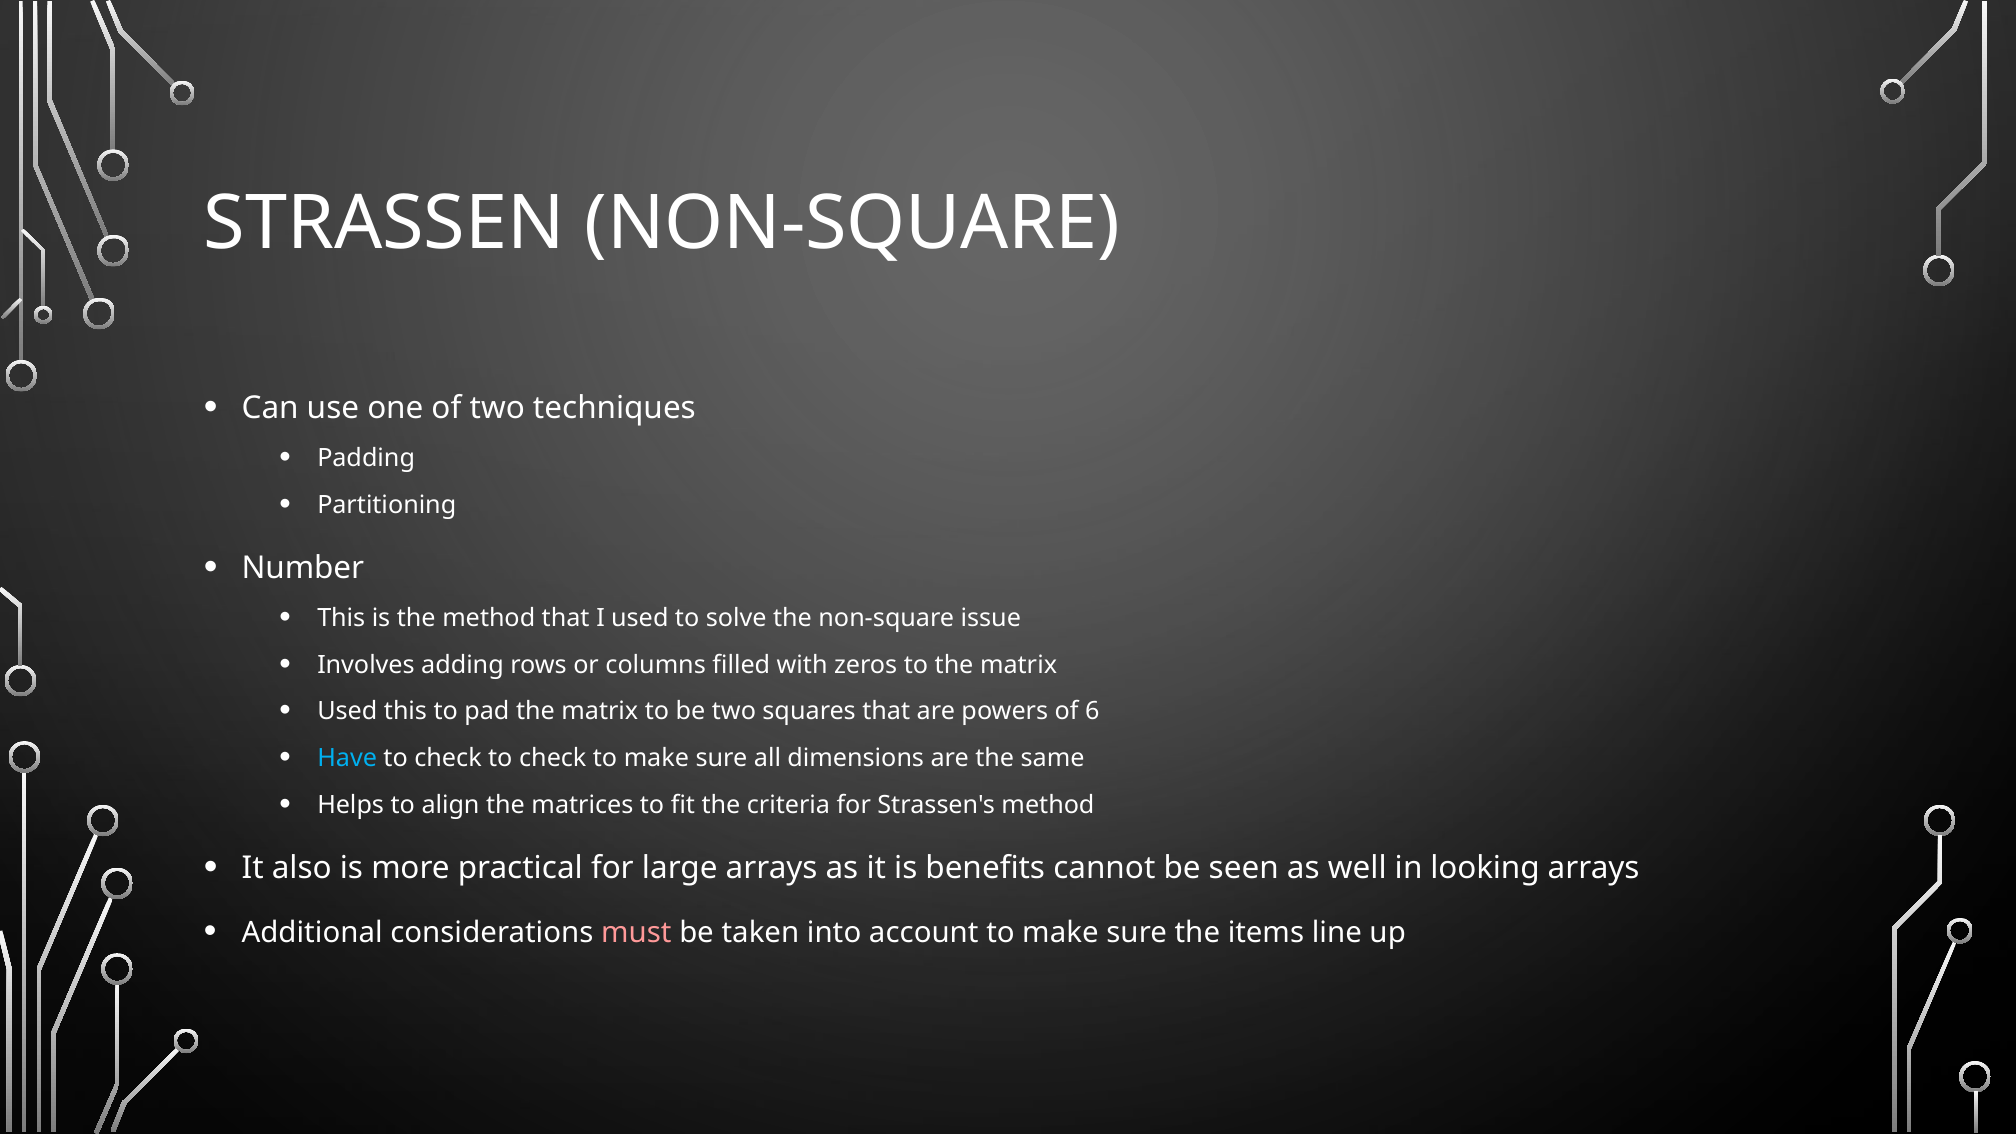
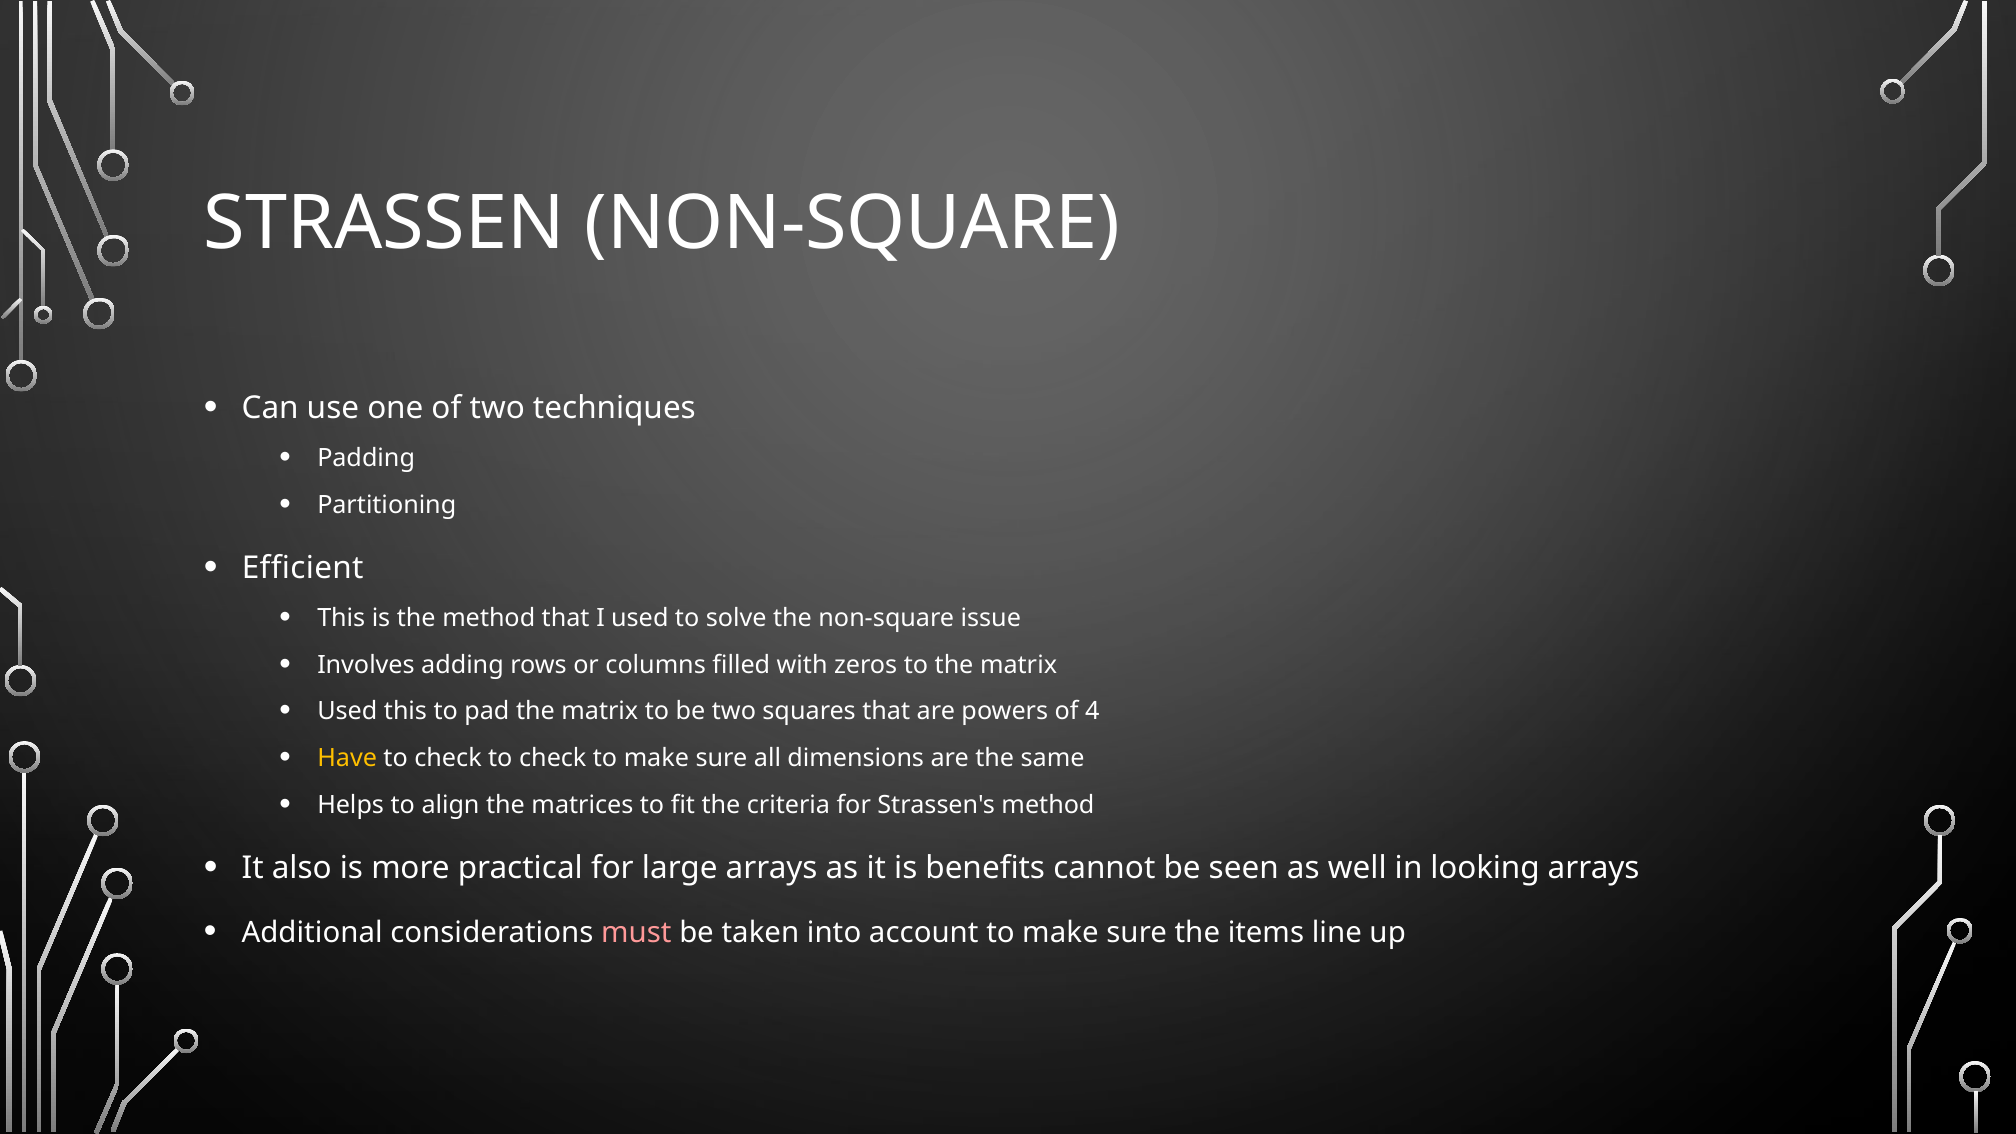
Number: Number -> Efficient (303, 568)
6: 6 -> 4 (1092, 712)
Have colour: light blue -> yellow (347, 758)
